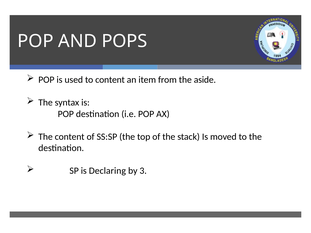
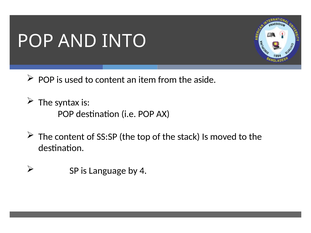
POPS: POPS -> INTO (124, 41)
Declaring: Declaring -> Language (107, 171)
3: 3 -> 4 (143, 171)
